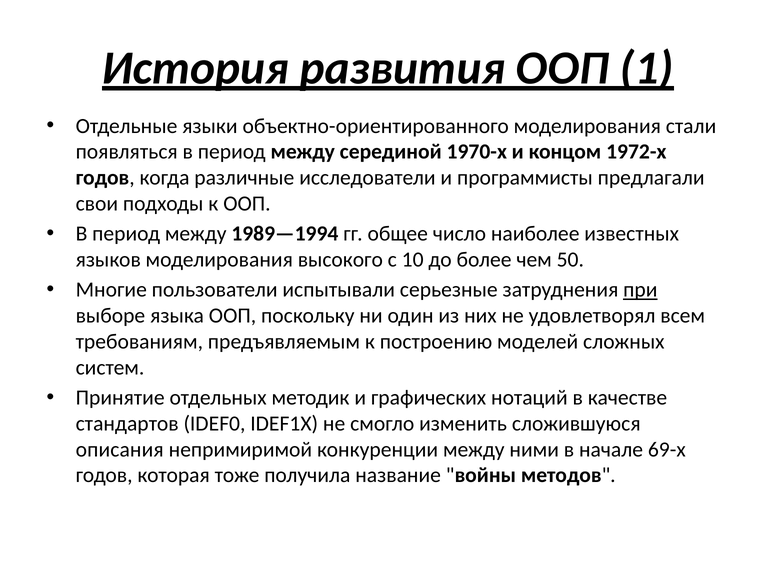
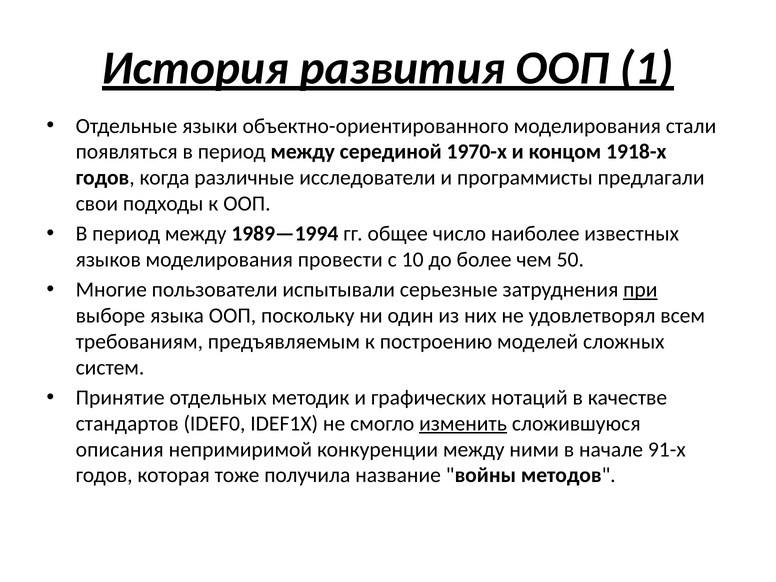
1972-х: 1972-х -> 1918-х (636, 152)
высокого: высокого -> провести (340, 260)
изменить underline: none -> present (463, 424)
69-х: 69-х -> 91-х (667, 449)
